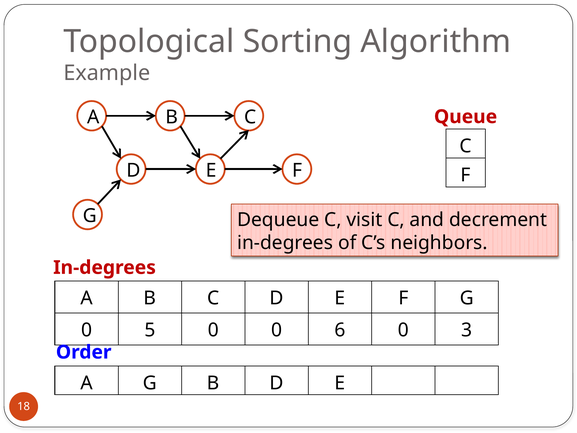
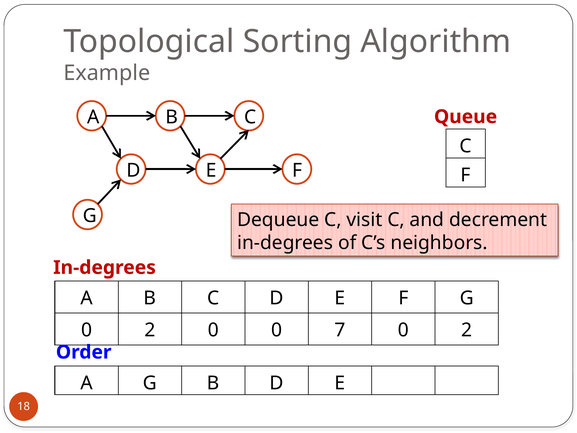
5: 5 -> 2 (150, 330)
6: 6 -> 7 (340, 330)
3: 3 -> 2 (467, 330)
